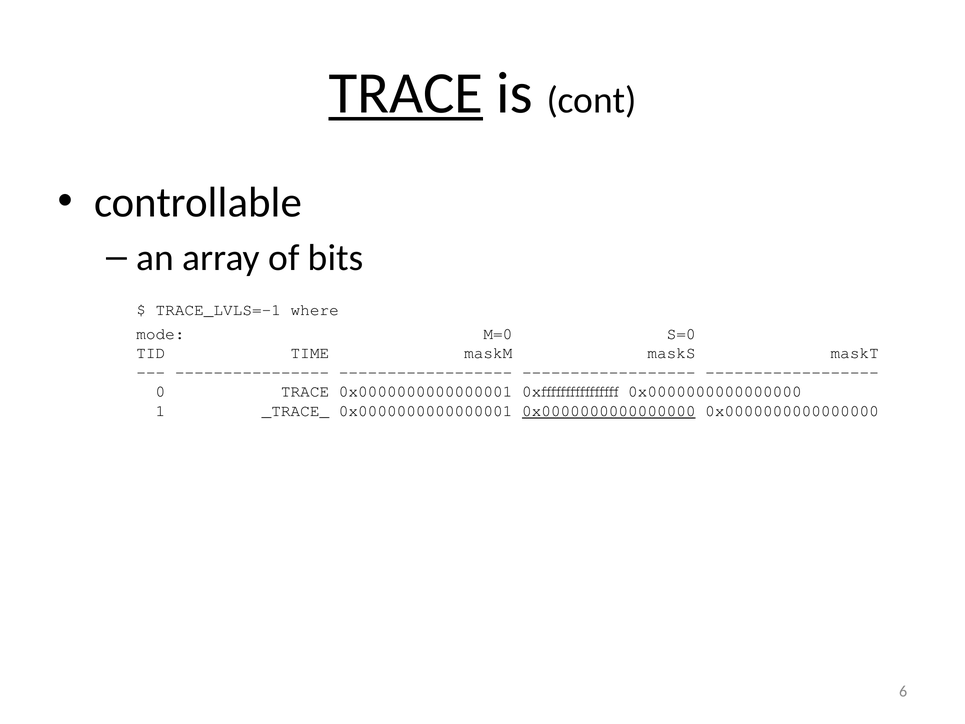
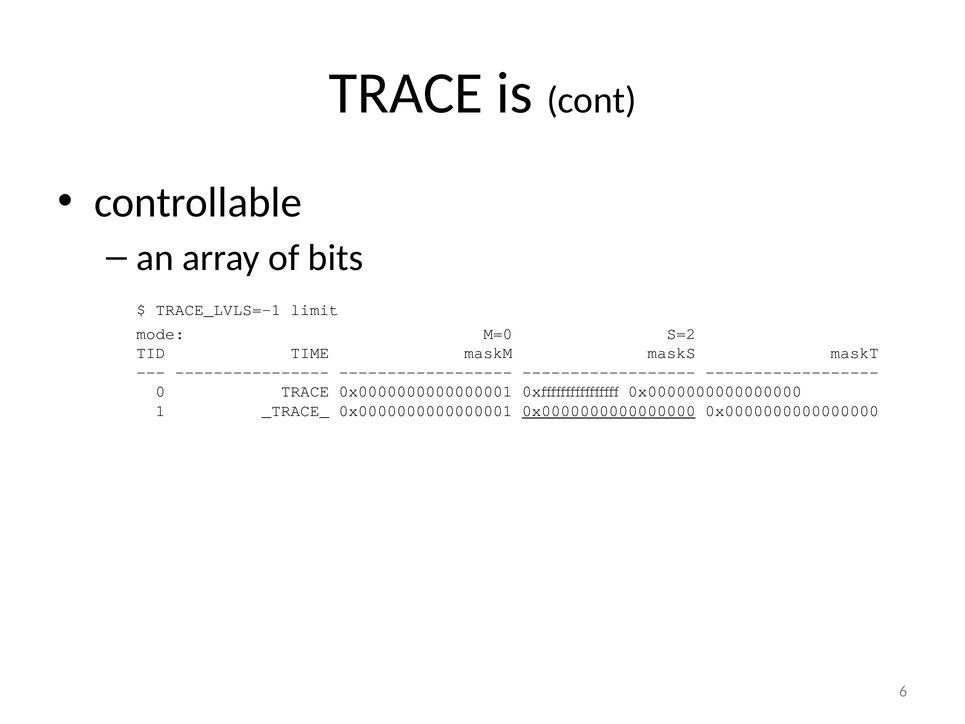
TRACE underline: present -> none (406, 93)
where: where -> limit (315, 310)
S=0: S=0 -> S=2 (681, 334)
